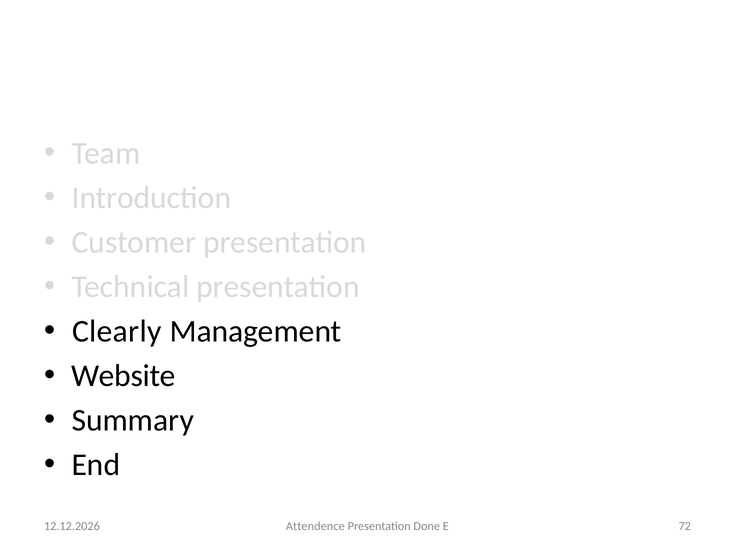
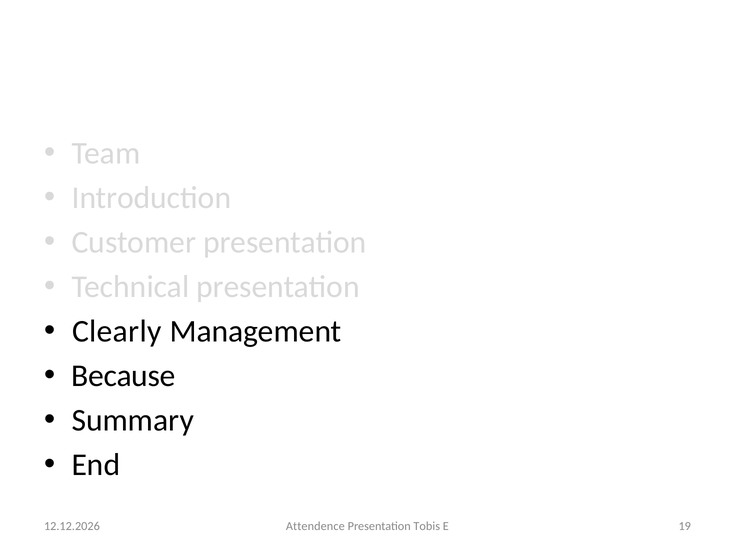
Website: Website -> Because (123, 376)
Done: Done -> Tobis (427, 526)
72: 72 -> 19 (685, 526)
